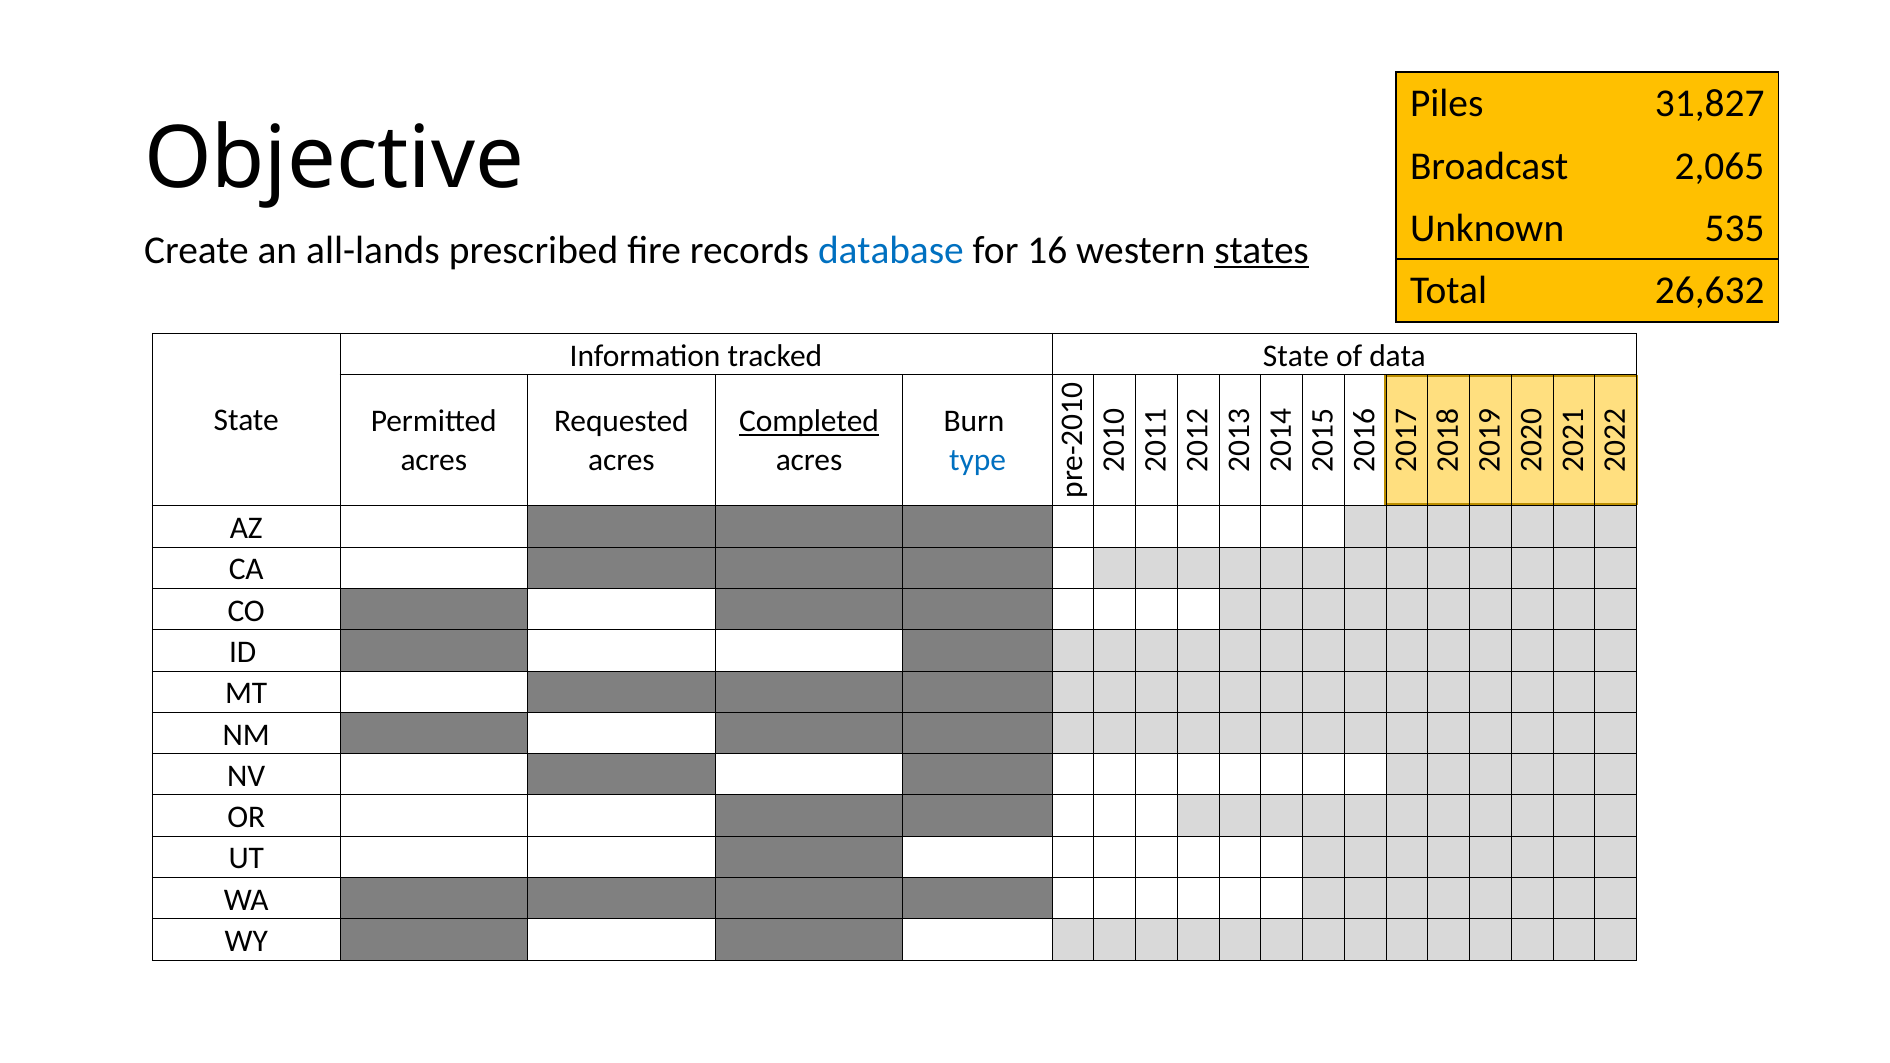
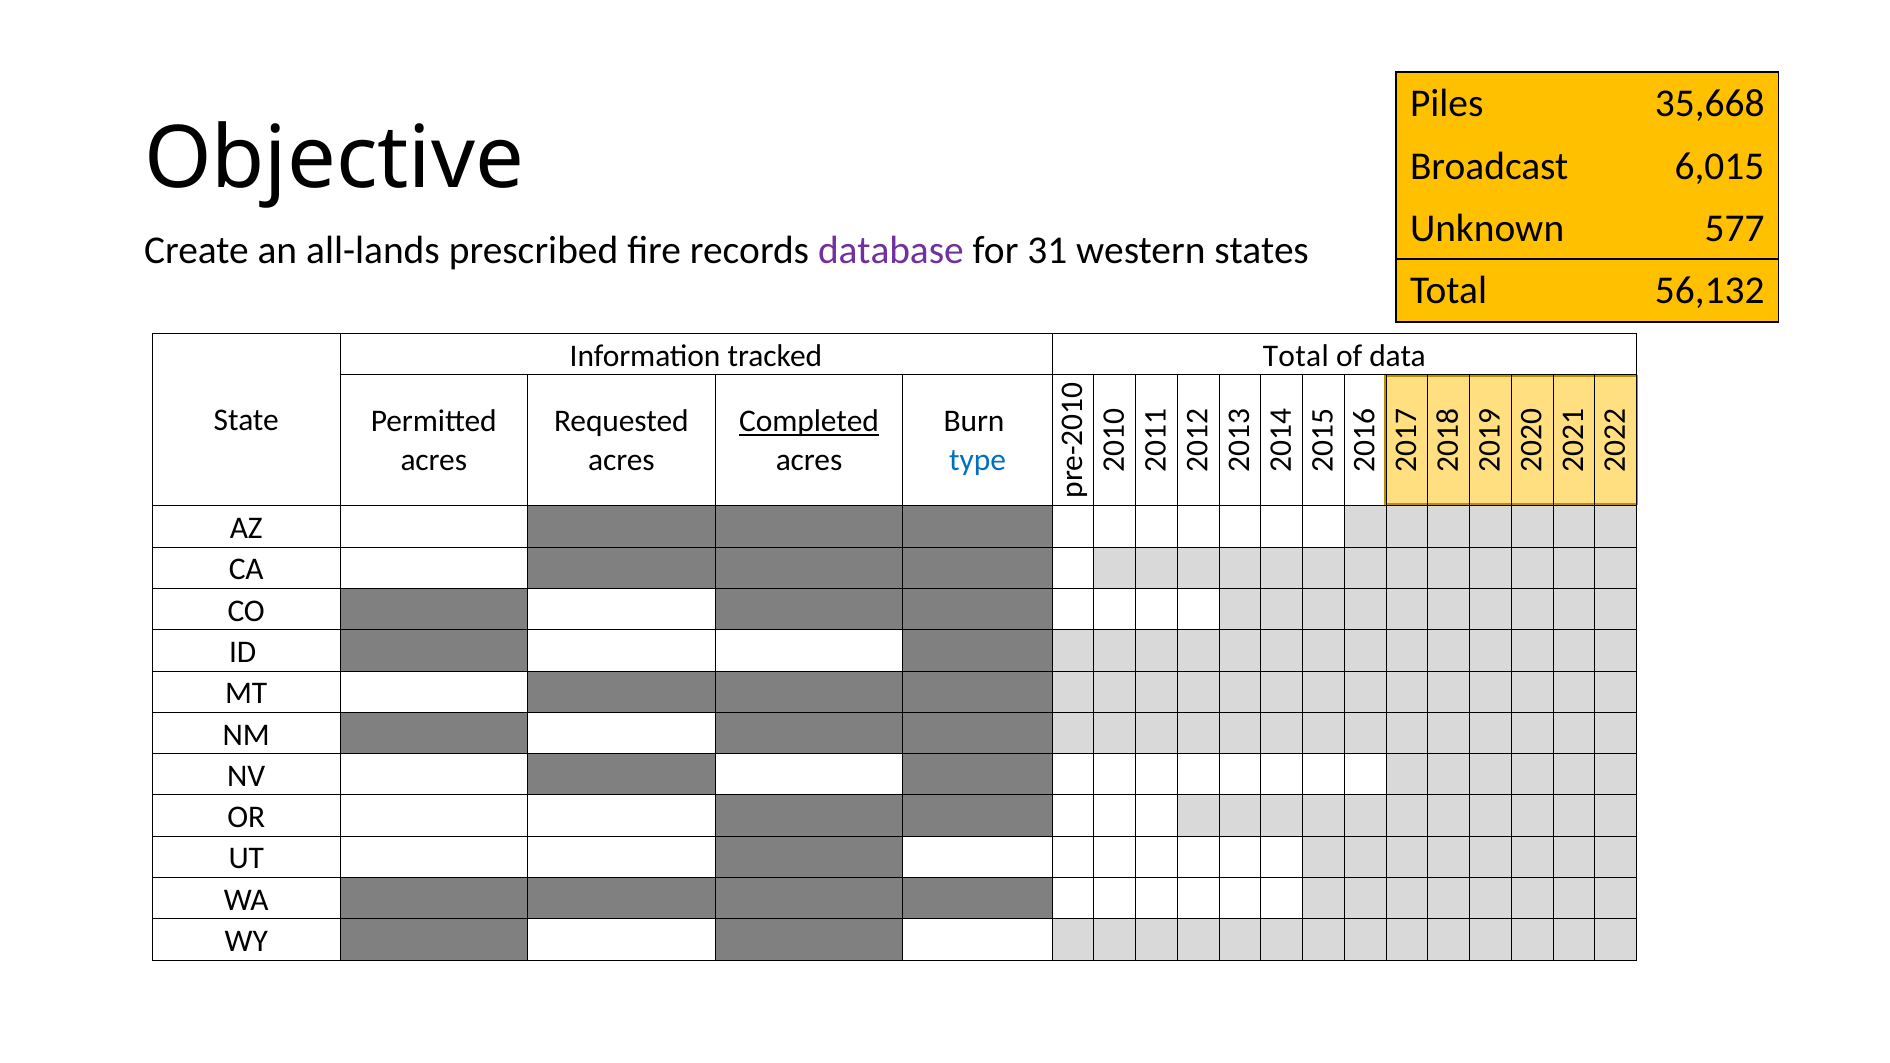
31,827: 31,827 -> 35,668 (1710, 104)
2,065: 2,065 -> 6,015 (1720, 166)
535: 535 -> 577 (1735, 229)
database colour: blue -> purple (891, 250)
16: 16 -> 31 (1047, 250)
states underline: present -> none (1262, 250)
26,632: 26,632 -> 56,132 (1710, 291)
tracked State: State -> Total (1296, 356)
